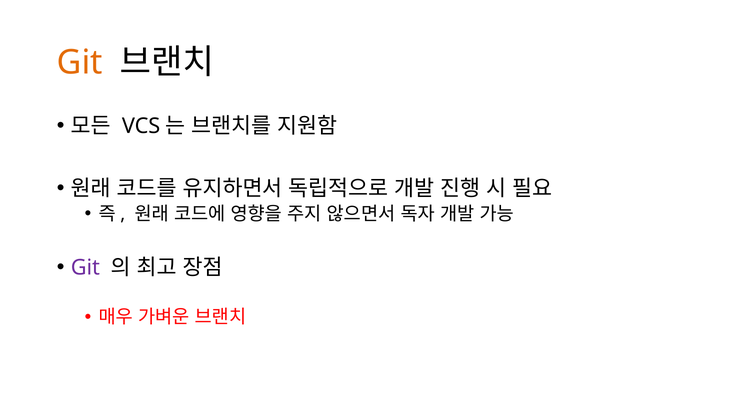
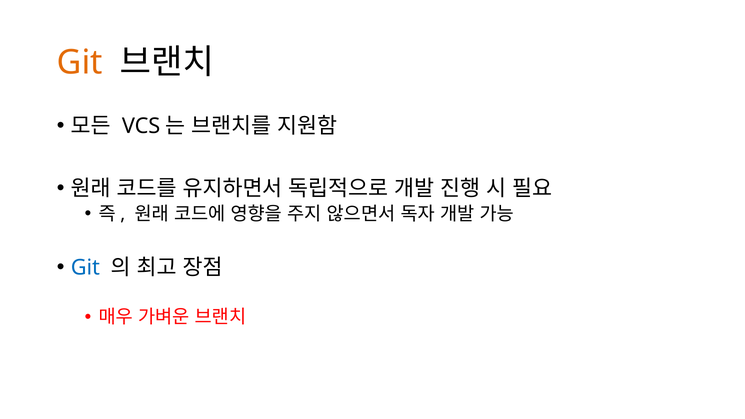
Git colour: purple -> blue (85, 268)
